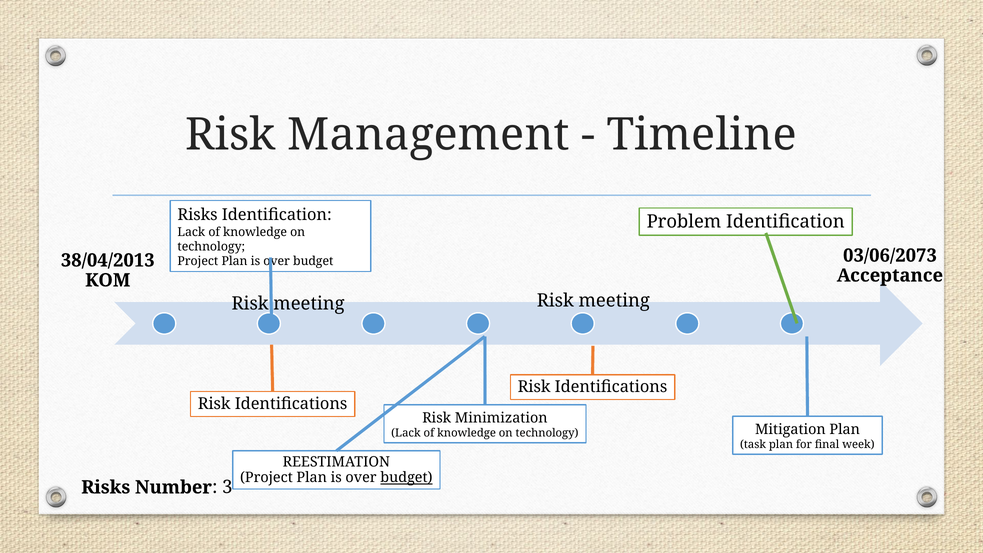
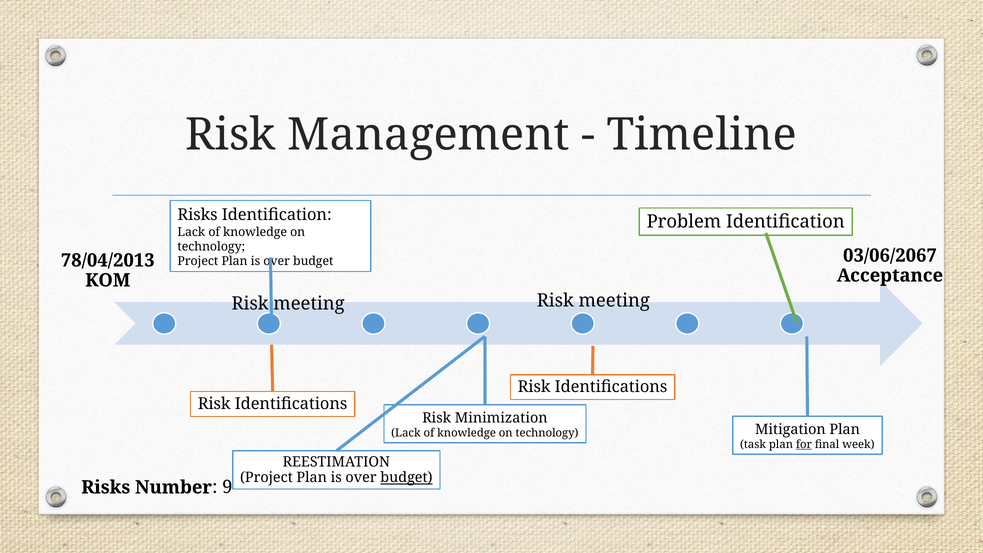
03/06/2073: 03/06/2073 -> 03/06/2067 (890, 256)
38/04/2013: 38/04/2013 -> 78/04/2013 (108, 260)
for underline: none -> present (804, 444)
3: 3 -> 9 (227, 487)
